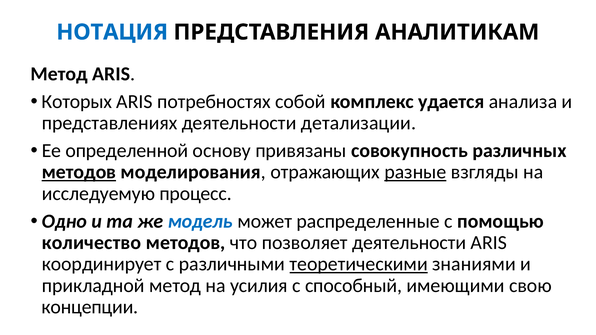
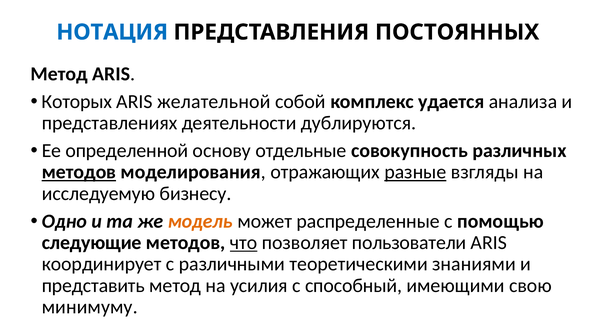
АНАЛИТИКАМ: АНАЛИТИКАМ -> ПОСТОЯННЫХ (457, 32)
потребностях: потребностях -> желательной (214, 102)
детализации: детализации -> дублируются (359, 123)
привязаны: привязаны -> отдельные (301, 151)
процесс: процесс -> бизнесу (196, 194)
модель colour: blue -> orange (200, 221)
количество: количество -> следующие (92, 243)
что underline: none -> present (244, 243)
позволяет деятельности: деятельности -> пользователи (409, 243)
теоретическими underline: present -> none (359, 264)
прикладной: прикладной -> представить (93, 286)
концепции: концепции -> минимуму (90, 307)
